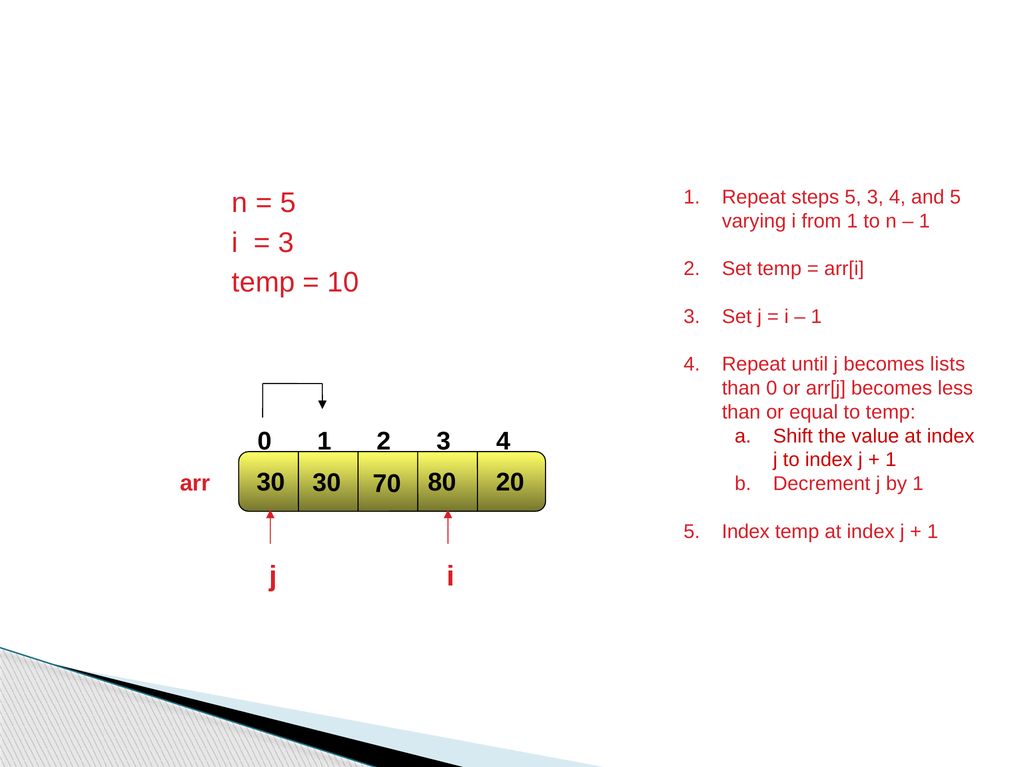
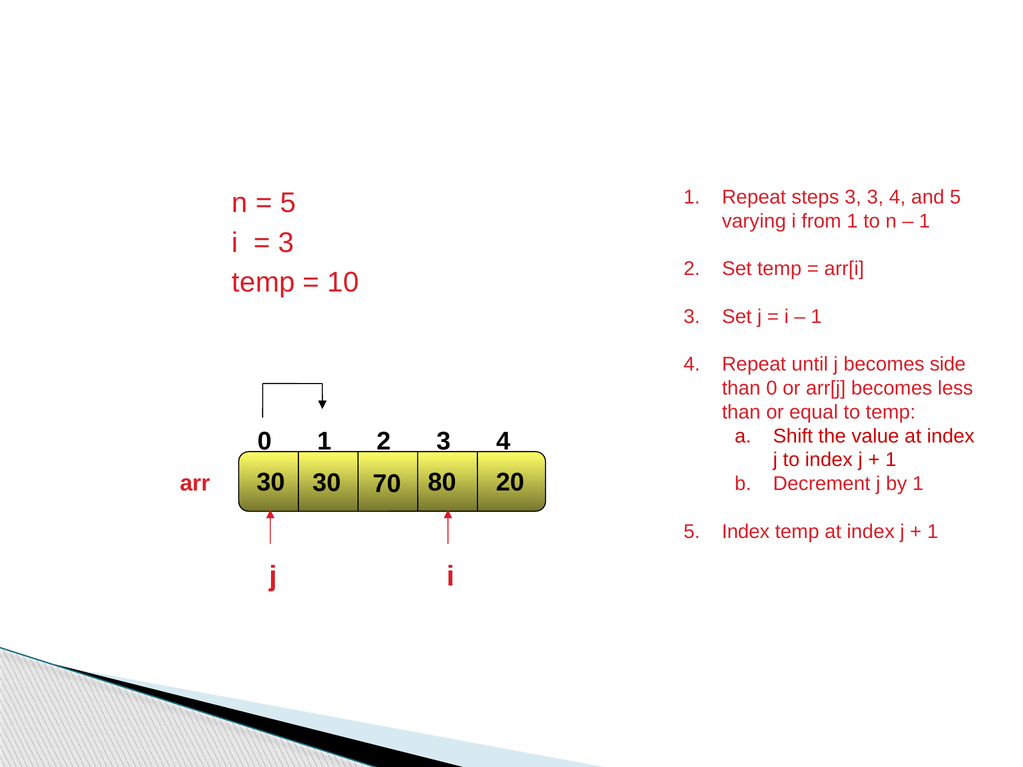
steps 5: 5 -> 3 (853, 197)
lists: lists -> side (948, 365)
